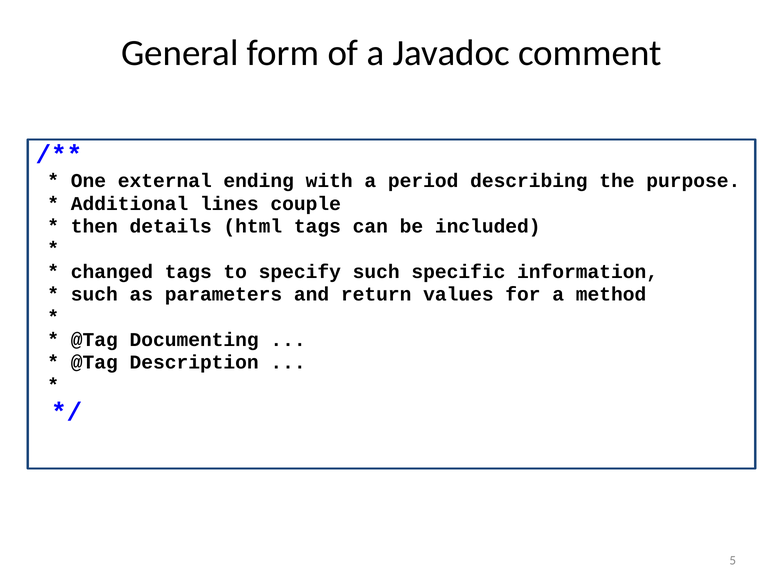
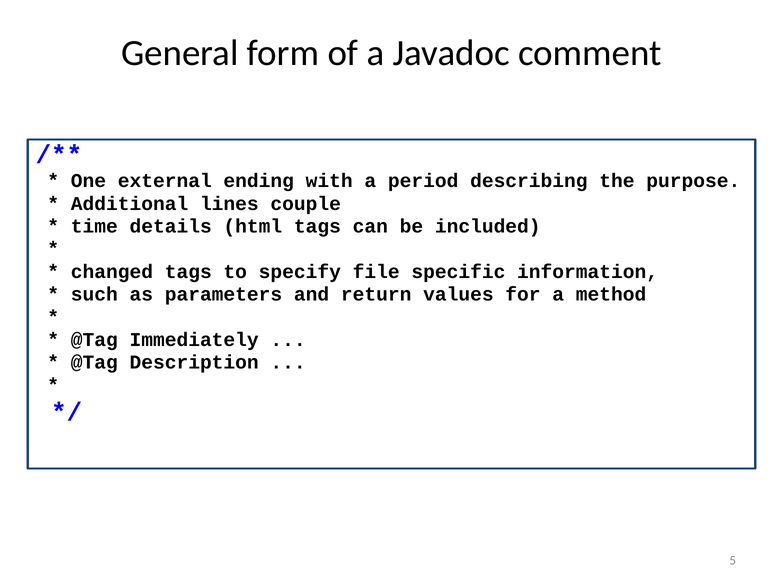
then: then -> time (94, 226)
specify such: such -> file (376, 272)
Documenting: Documenting -> Immediately (194, 340)
